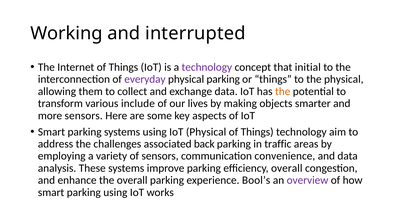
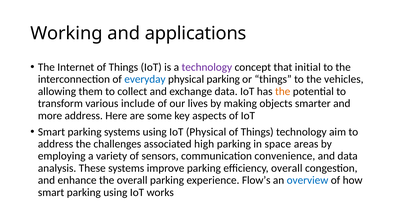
interrupted: interrupted -> applications (196, 34)
everyday colour: purple -> blue (145, 79)
the physical: physical -> vehicles (344, 79)
more sensors: sensors -> address (84, 116)
back: back -> high (204, 144)
traffic: traffic -> space (278, 144)
Bool’s: Bool’s -> Flow’s (256, 181)
overview colour: purple -> blue (308, 181)
